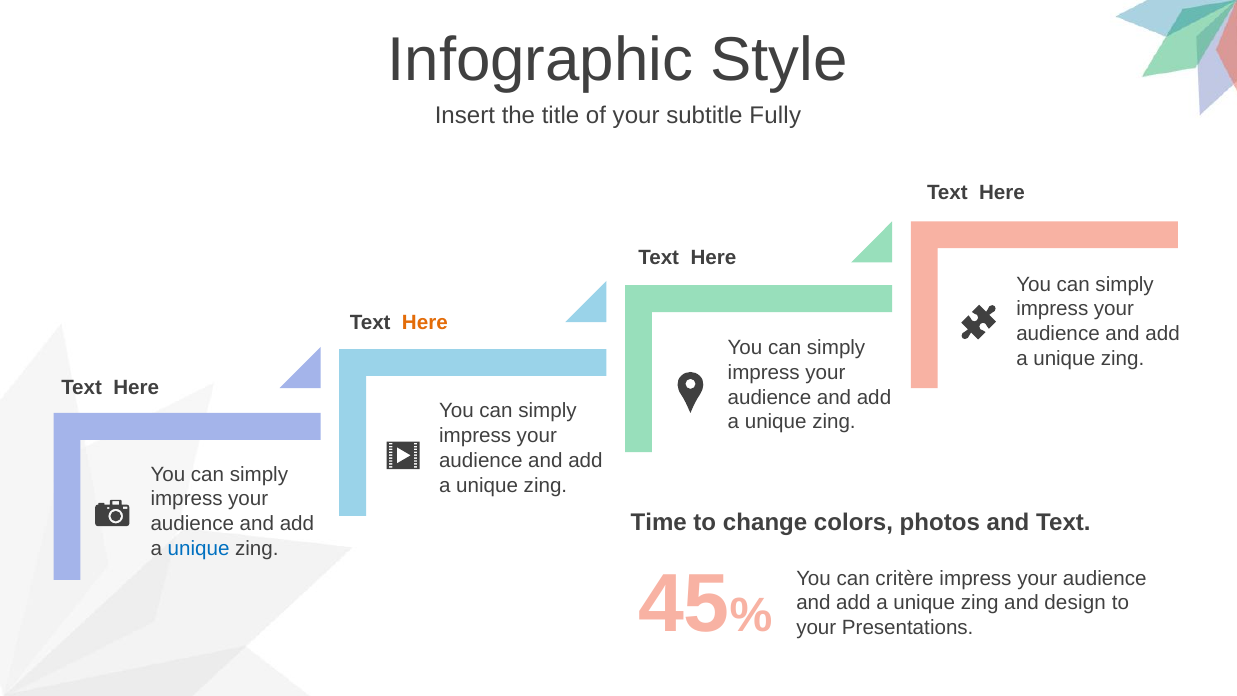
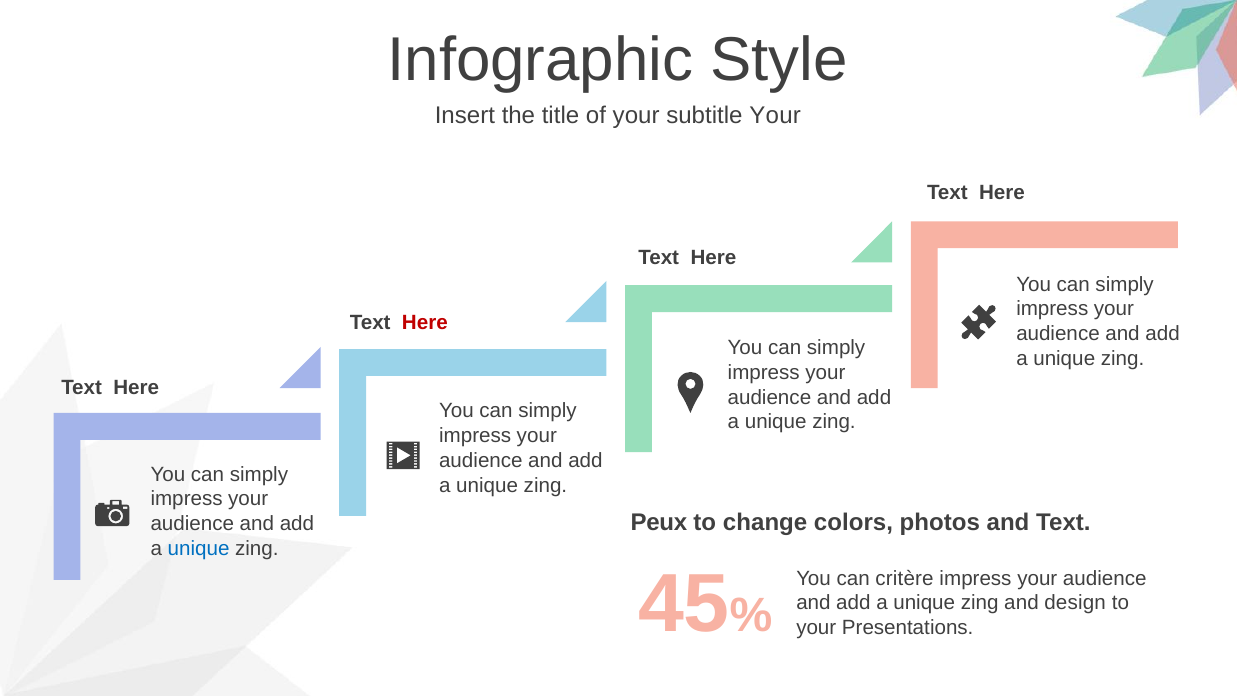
subtitle Fully: Fully -> Your (775, 116)
Here colour: orange -> red (425, 322)
Time: Time -> Peux (659, 522)
